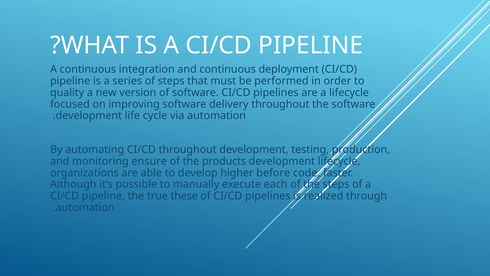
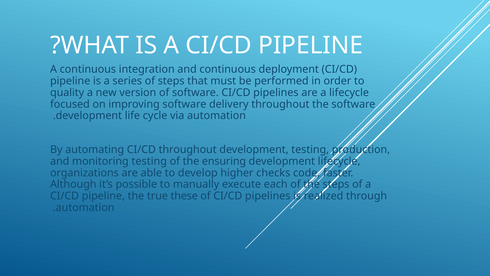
monitoring ensure: ensure -> testing (149, 161)
products: products -> ensuring (224, 161)
before: before -> checks (273, 173)
